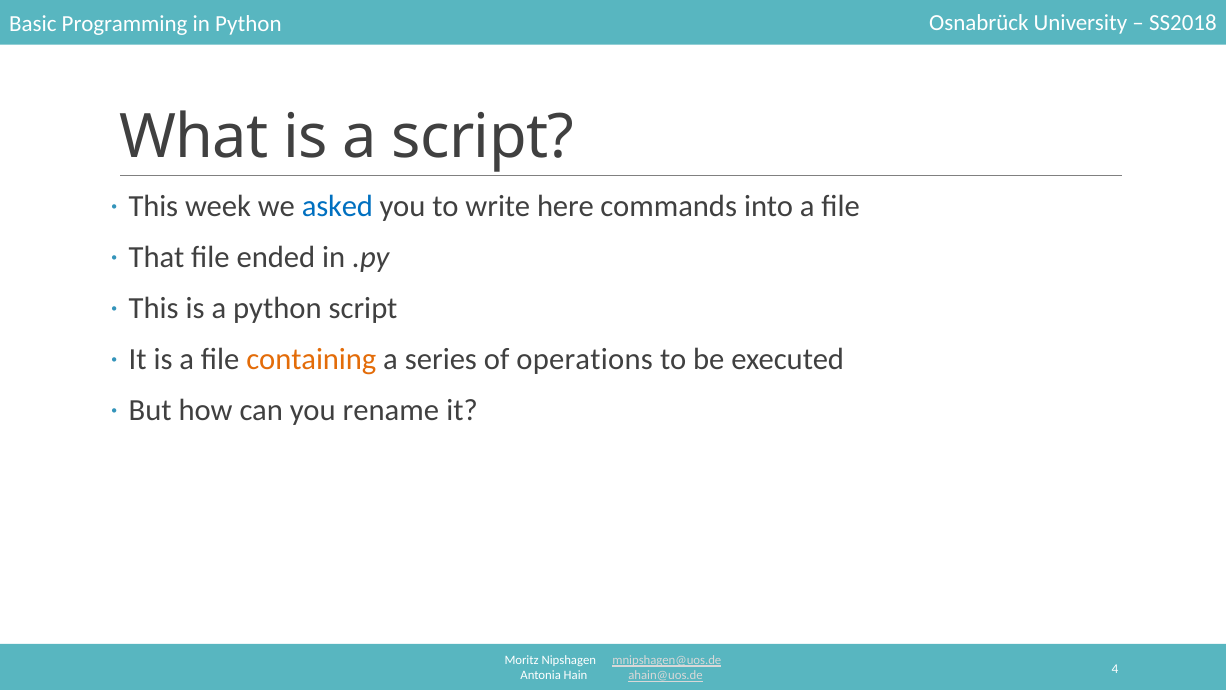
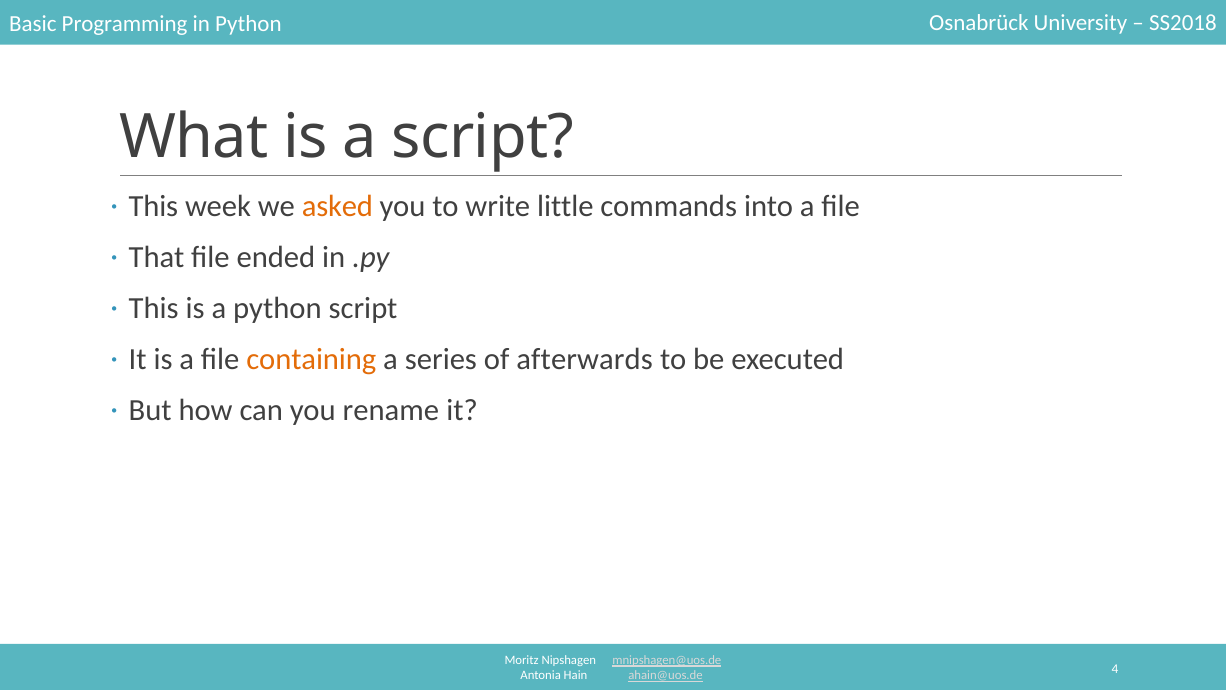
asked colour: blue -> orange (337, 207)
here: here -> little (565, 207)
operations: operations -> afterwards (585, 359)
